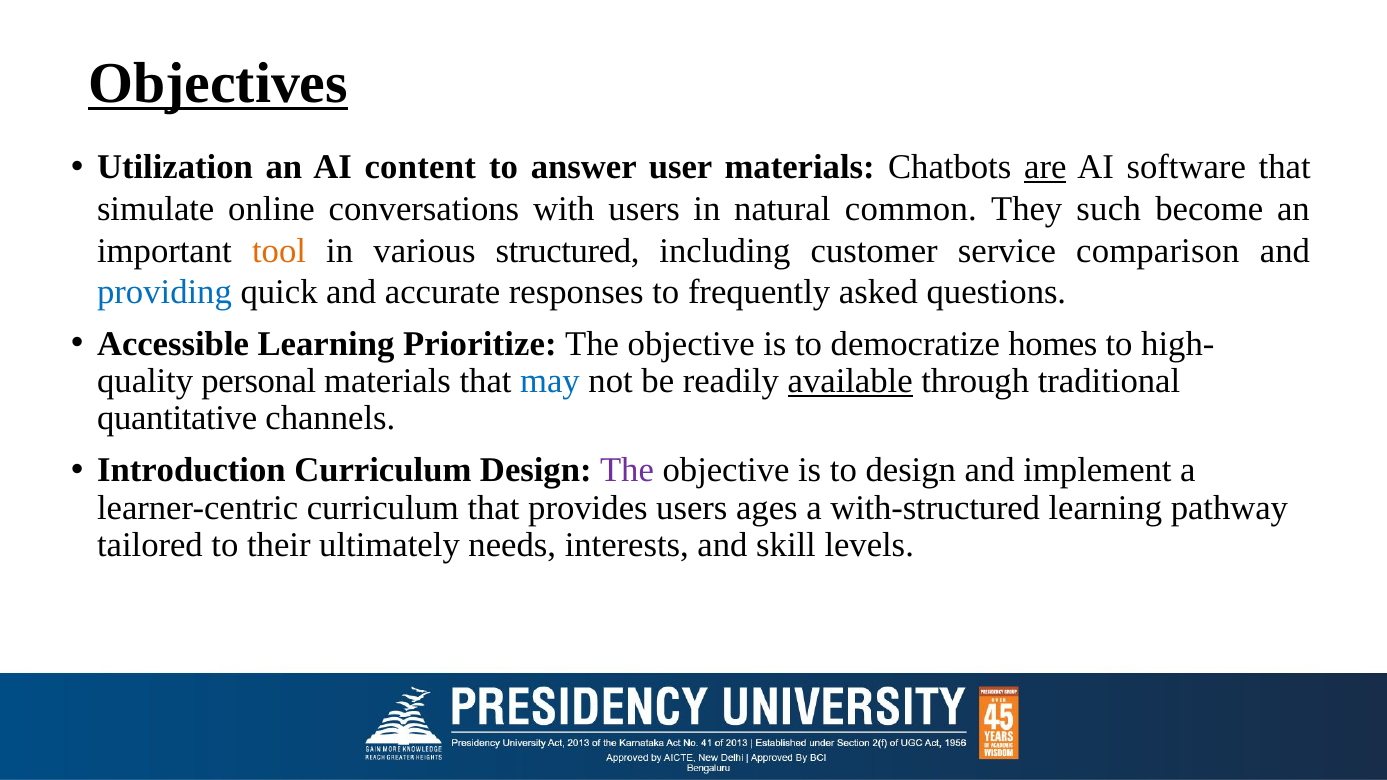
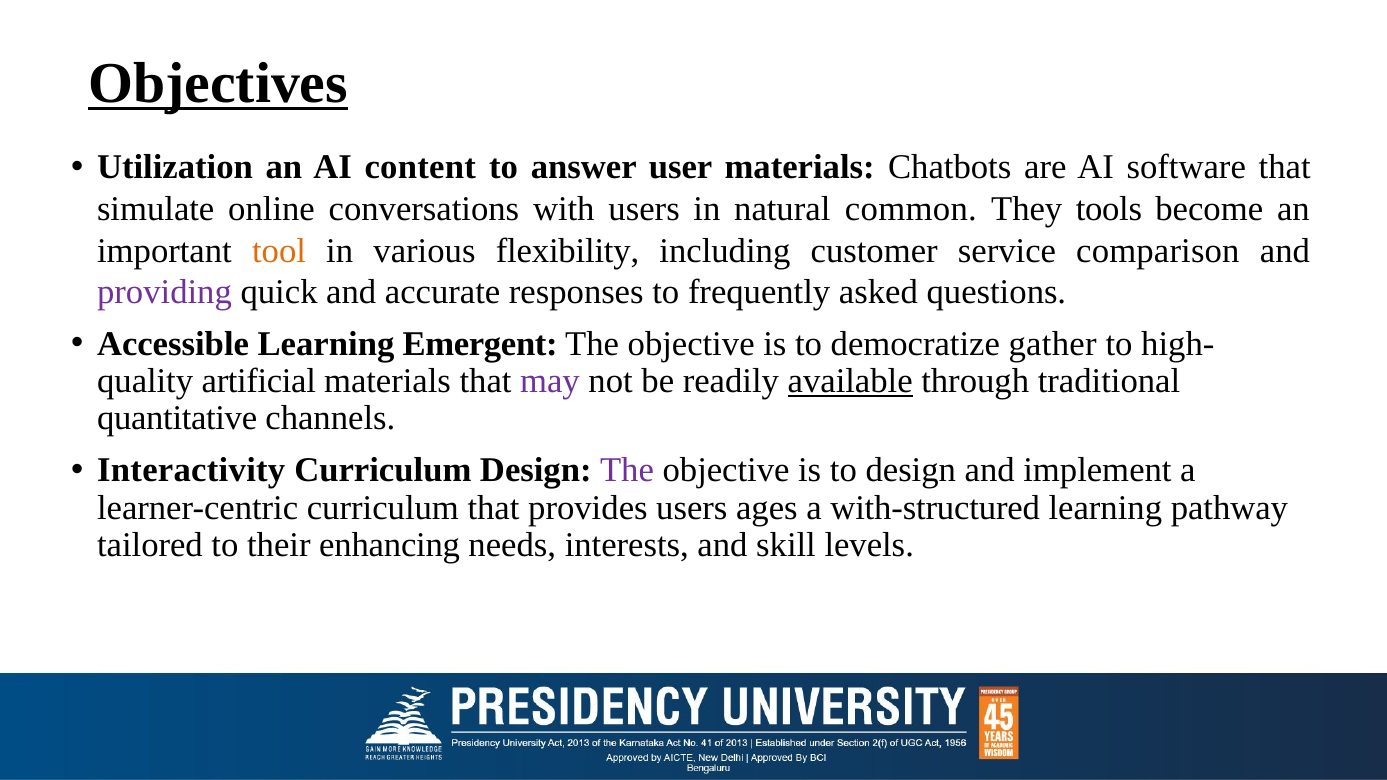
are underline: present -> none (1045, 168)
such: such -> tools (1109, 209)
structured: structured -> flexibility (568, 251)
providing colour: blue -> purple (164, 292)
Prioritize: Prioritize -> Emergent (480, 344)
homes: homes -> gather (1053, 344)
personal: personal -> artificial (259, 381)
may colour: blue -> purple (550, 381)
Introduction: Introduction -> Interactivity (191, 470)
ultimately: ultimately -> enhancing (390, 545)
